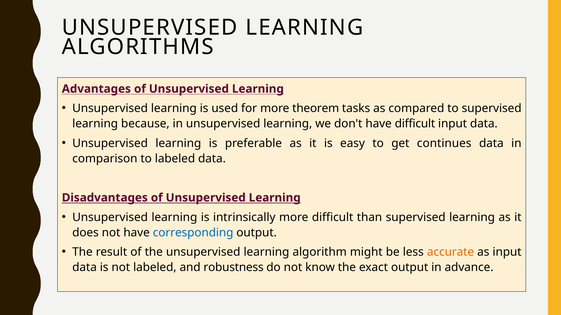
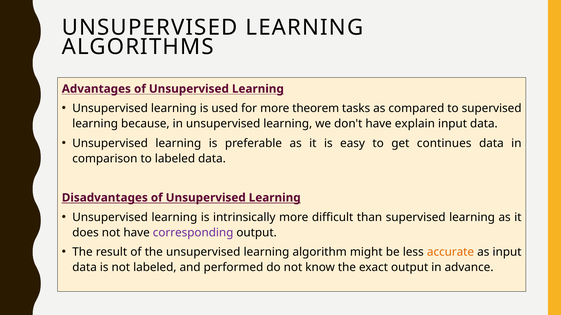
have difficult: difficult -> explain (415, 124)
corresponding colour: blue -> purple (193, 233)
robustness: robustness -> performed (233, 268)
